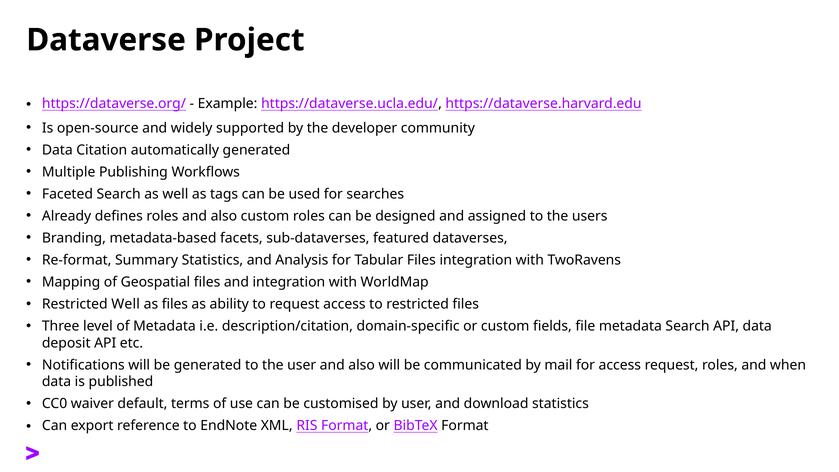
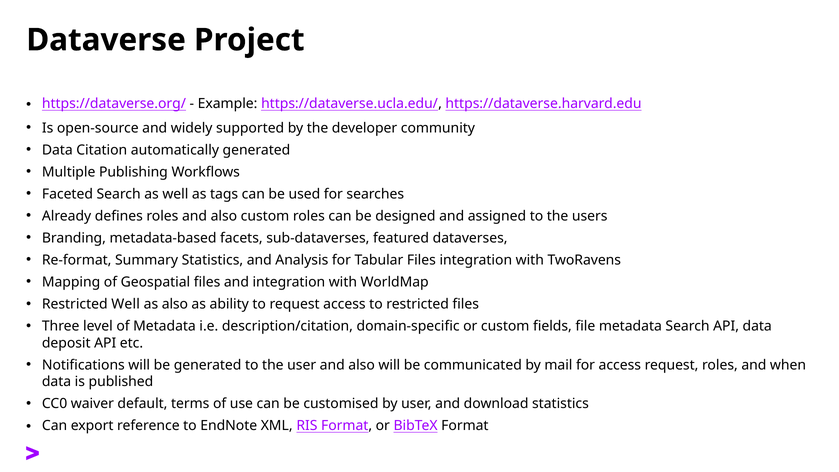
as files: files -> also (175, 304)
